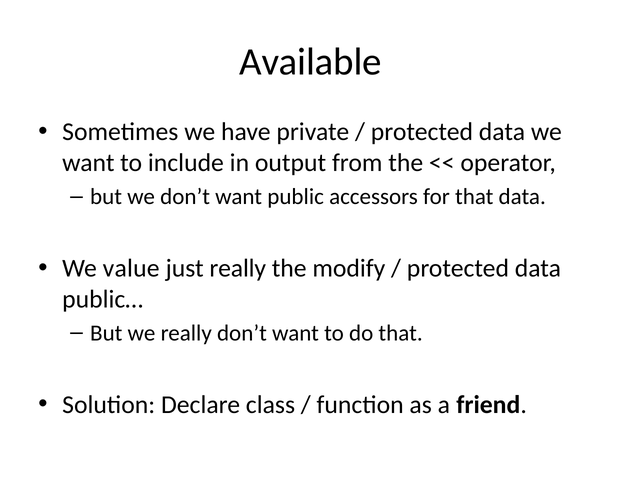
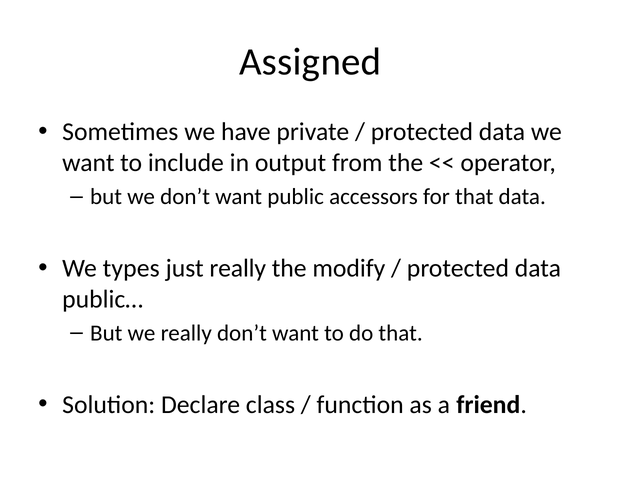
Available: Available -> Assigned (310, 62)
value: value -> types (131, 269)
